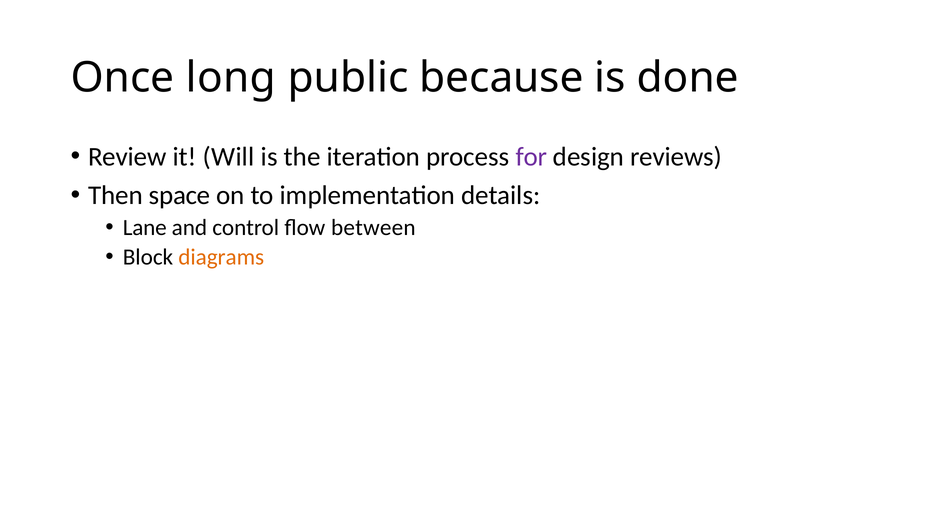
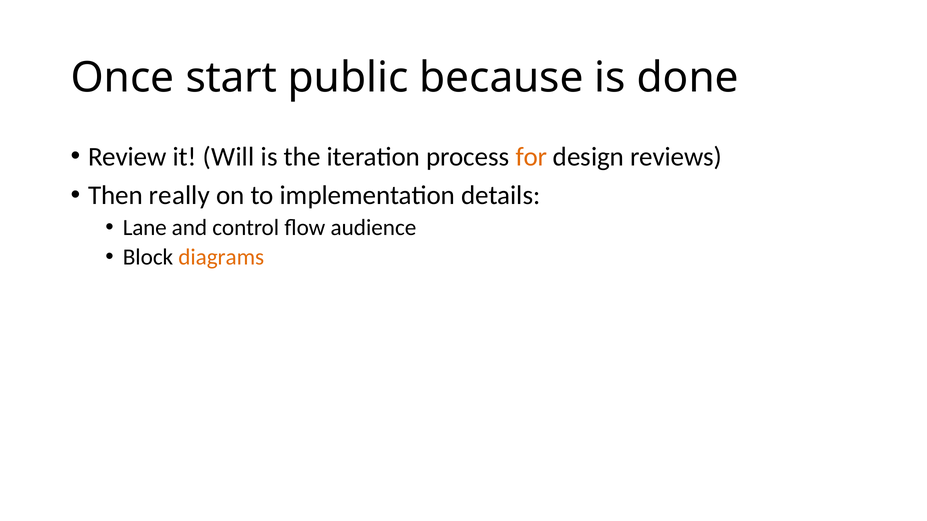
long: long -> start (231, 78)
for colour: purple -> orange (531, 157)
space: space -> really (179, 196)
between: between -> audience (373, 228)
